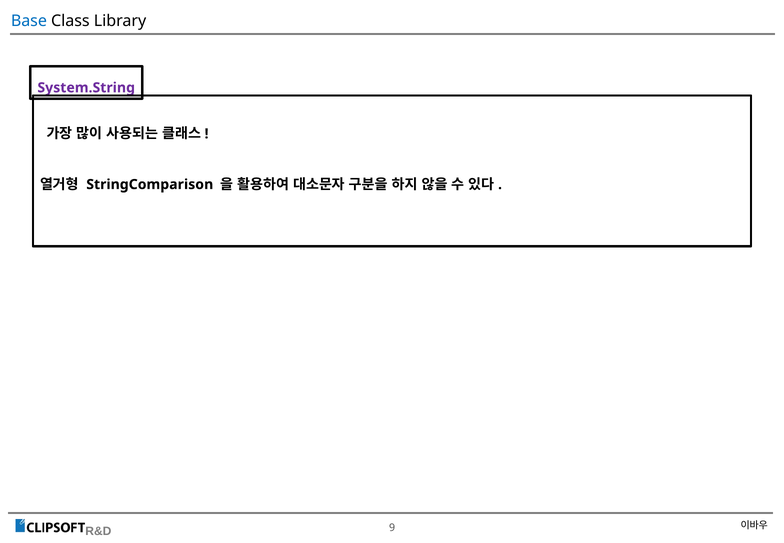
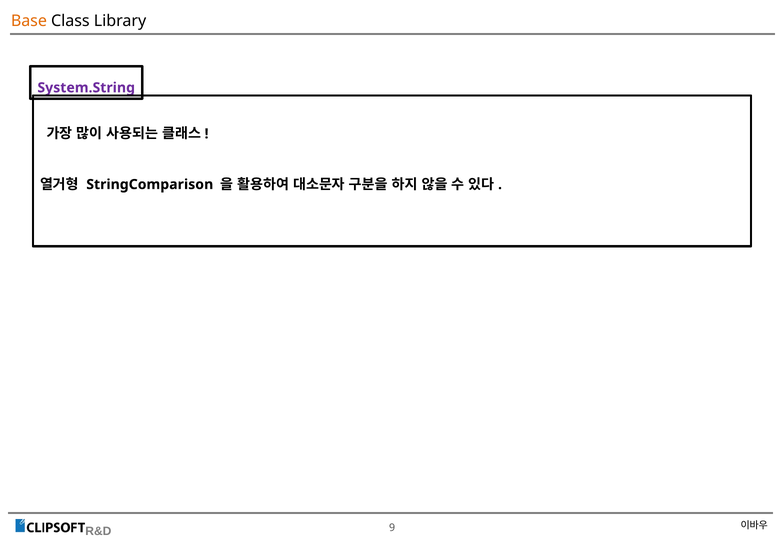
Base colour: blue -> orange (29, 21)
